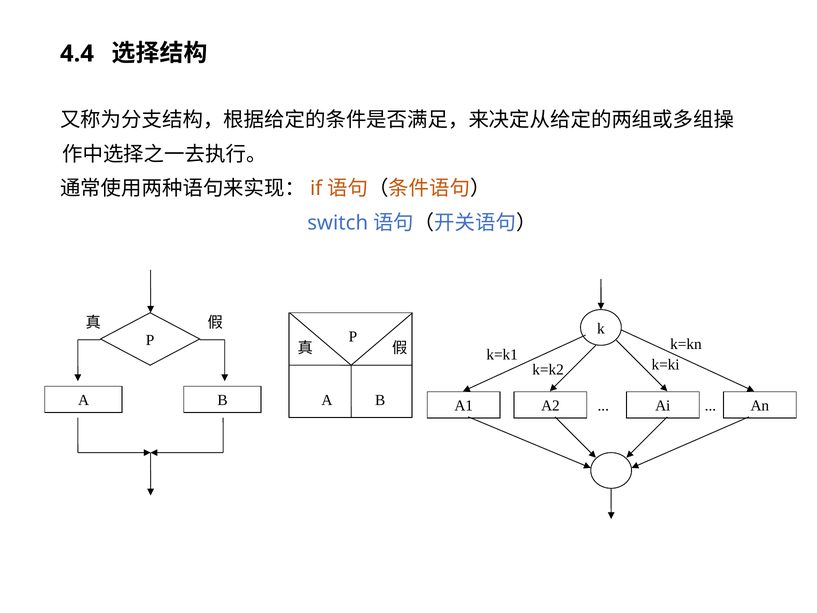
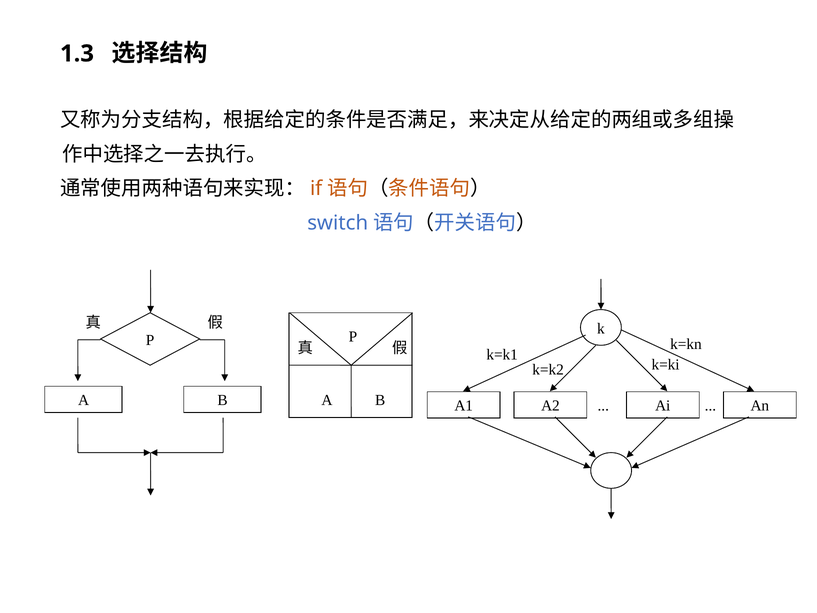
4.4: 4.4 -> 1.3 (77, 54)
